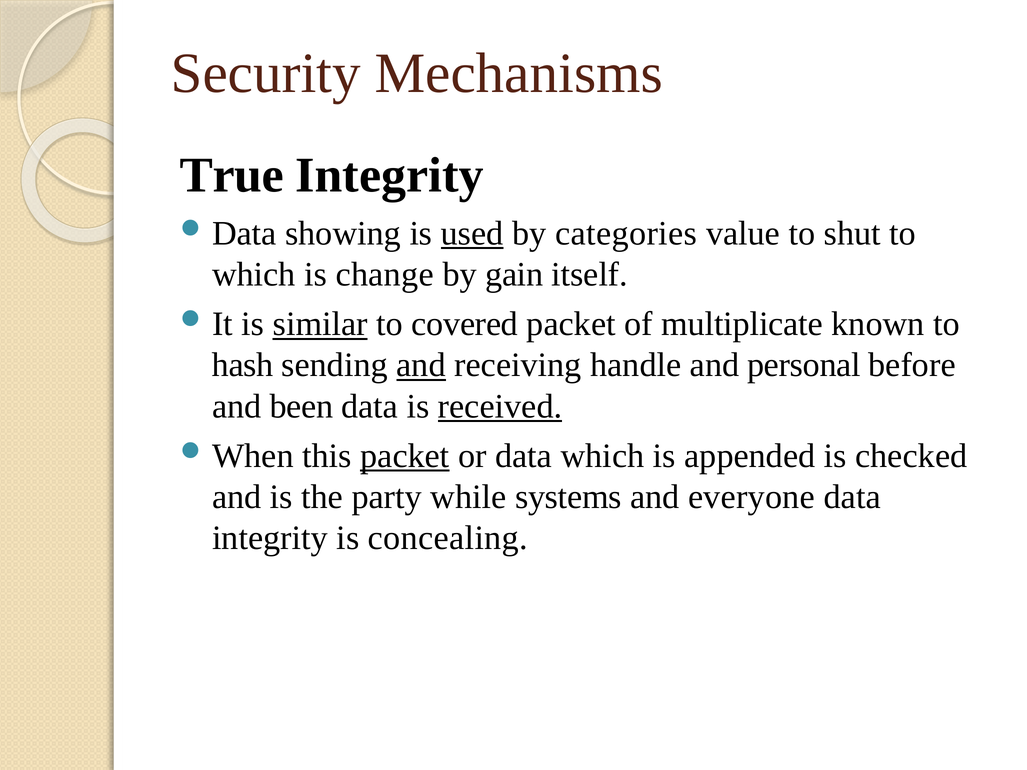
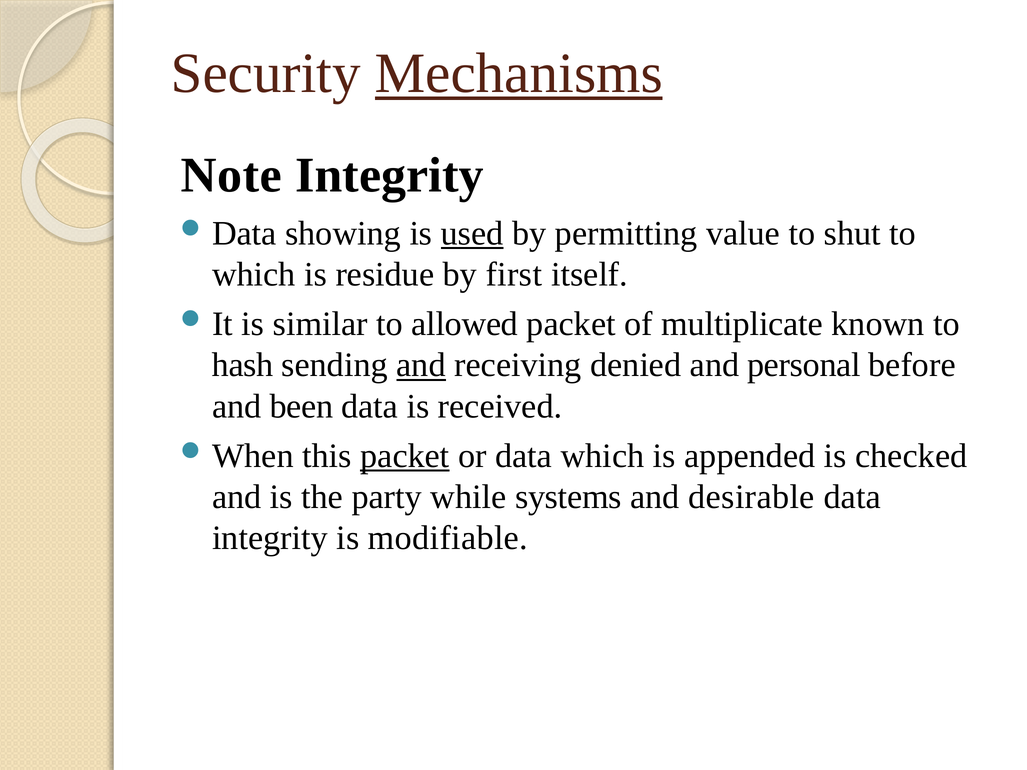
Mechanisms underline: none -> present (519, 74)
True: True -> Note (231, 175)
categories: categories -> permitting (626, 233)
change: change -> residue (385, 275)
gain: gain -> first (514, 275)
similar underline: present -> none (320, 324)
covered: covered -> allowed (465, 324)
handle: handle -> denied (636, 365)
received underline: present -> none (500, 406)
everyone: everyone -> desirable (751, 497)
concealing: concealing -> modifiable (448, 538)
